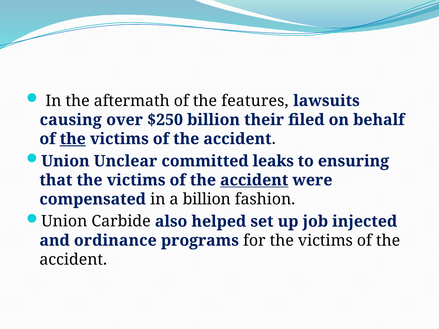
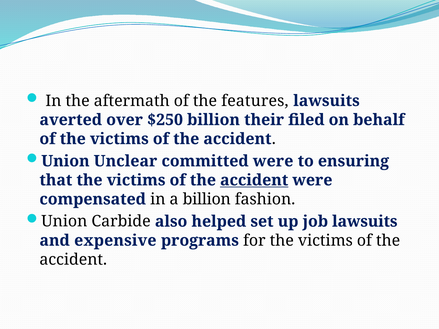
causing: causing -> averted (71, 120)
the underline: present -> none (73, 139)
committed leaks: leaks -> were (273, 161)
job injected: injected -> lawsuits (365, 222)
ordinance: ordinance -> expensive (115, 241)
